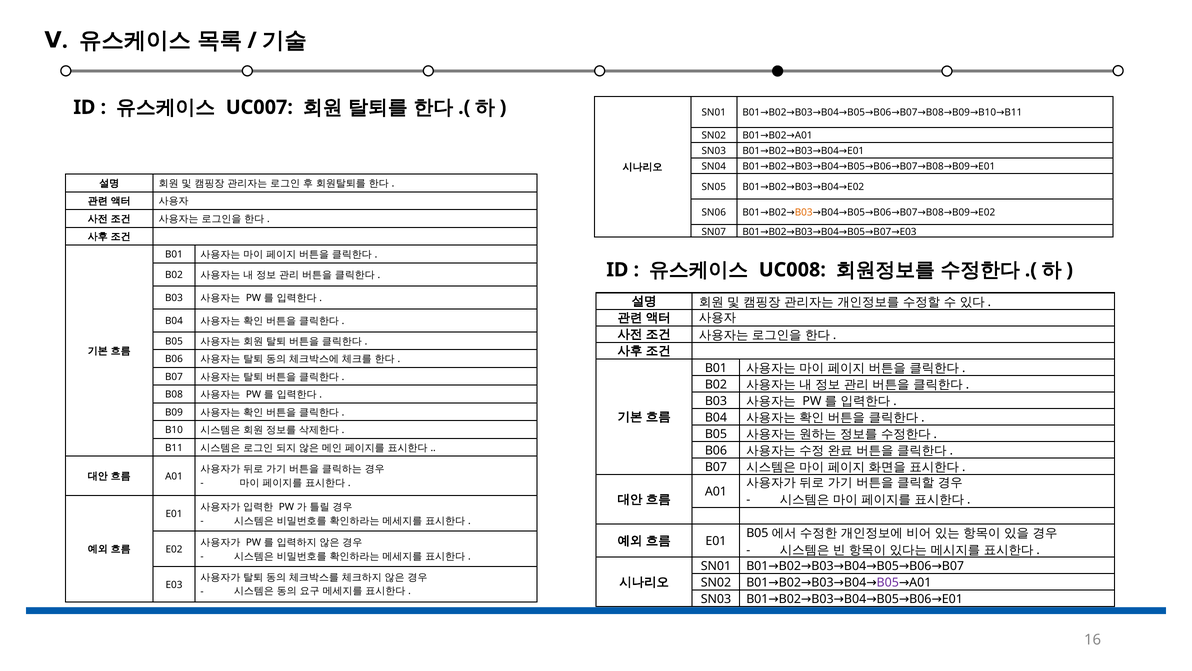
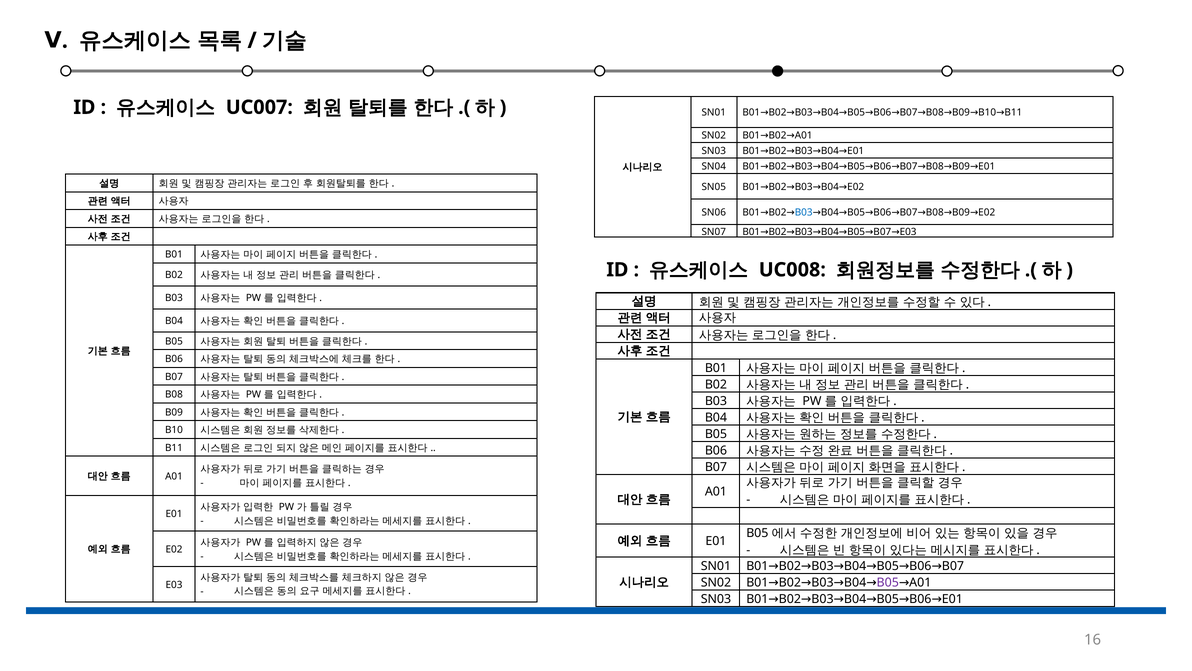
B03 colour: orange -> blue (804, 212)
